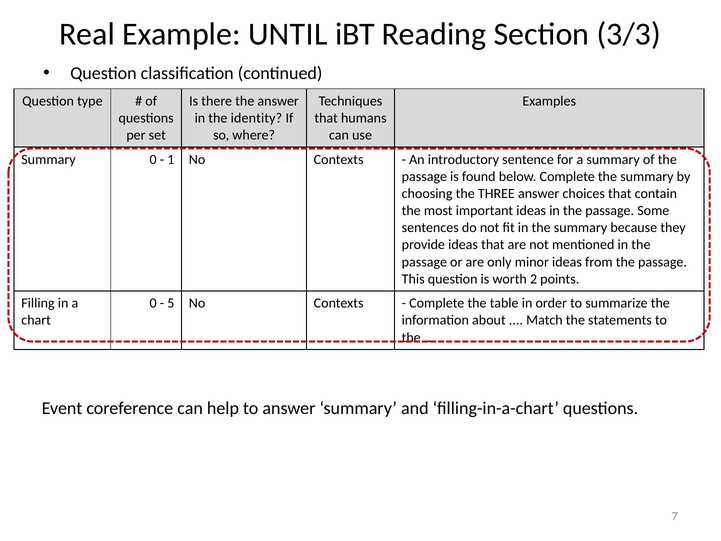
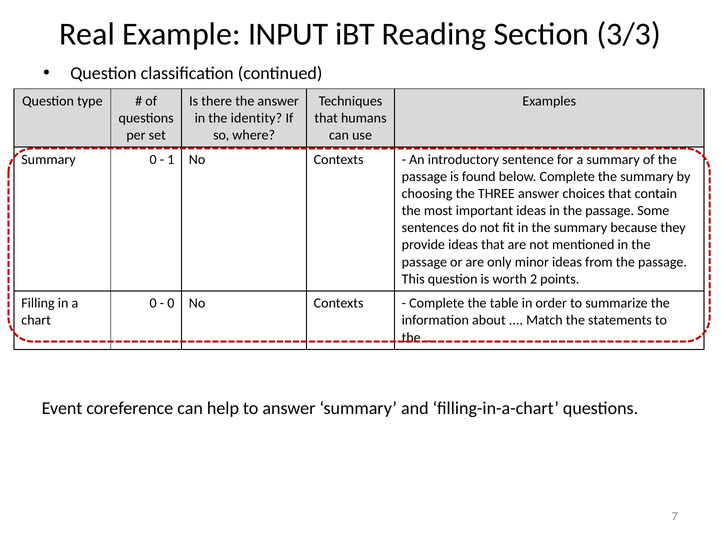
UNTIL: UNTIL -> INPUT (288, 34)
5: 5 -> 0 (171, 303)
